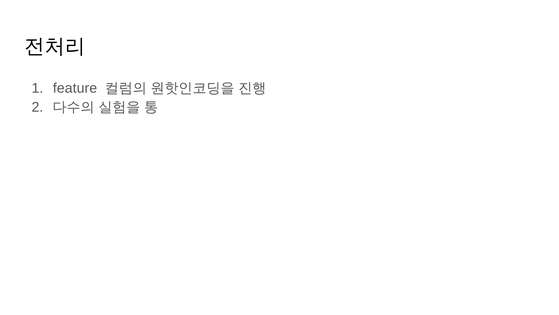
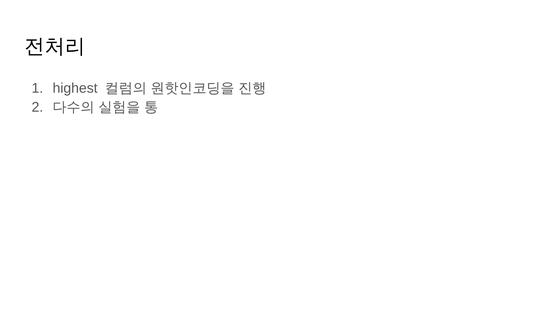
feature: feature -> highest (75, 88)
